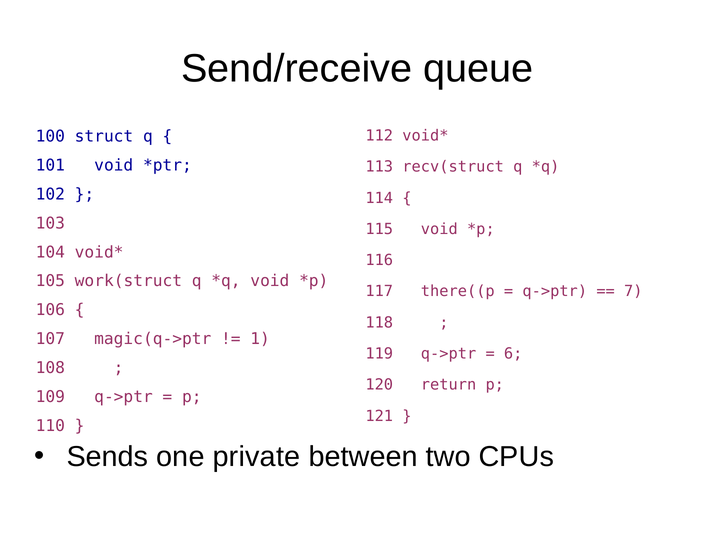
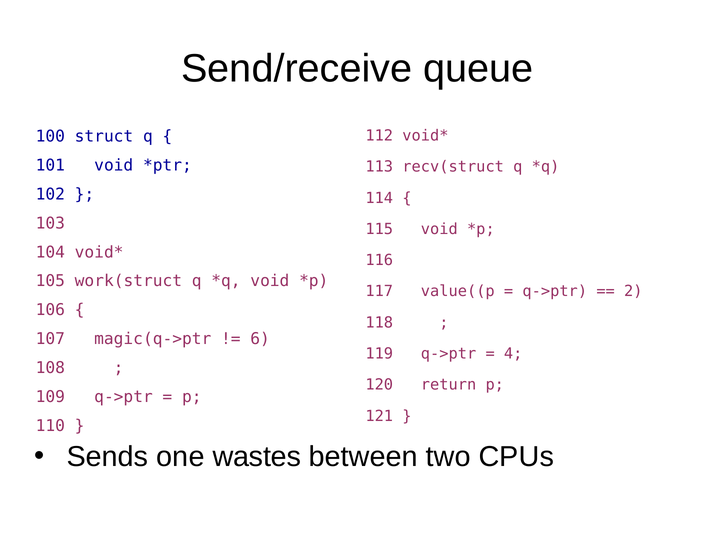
there((p: there((p -> value((p (458, 292)
7: 7 -> 2 (633, 292)
1: 1 -> 6 (260, 339)
6: 6 -> 4 (513, 354)
private: private -> wastes (257, 457)
